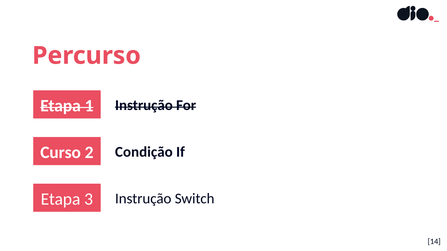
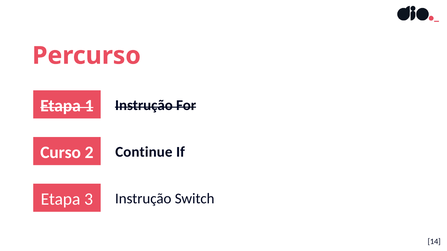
Condição: Condição -> Continue (144, 152)
